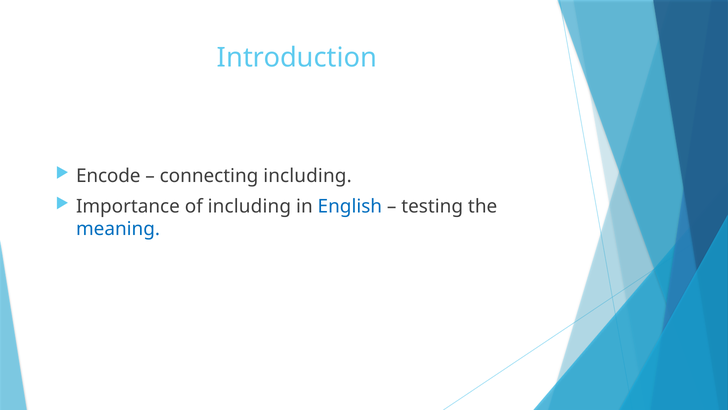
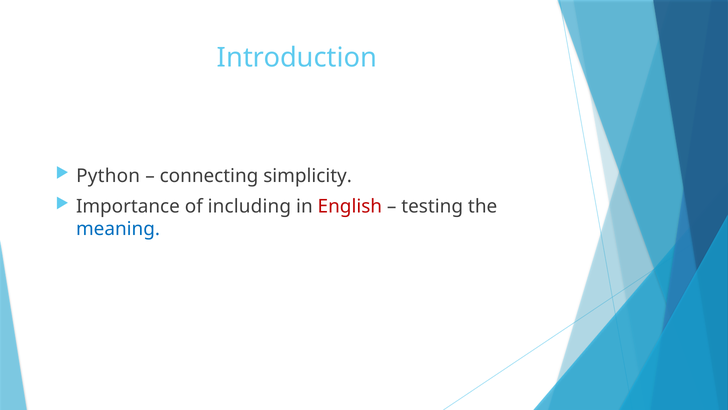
Encode: Encode -> Python (108, 176)
connecting including: including -> simplicity (308, 176)
English colour: blue -> red (350, 206)
